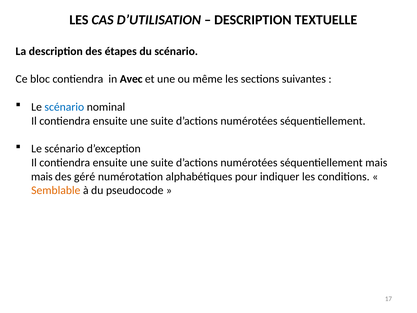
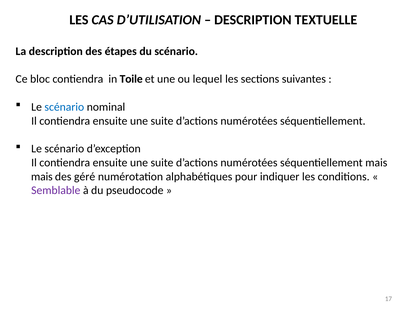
Avec: Avec -> Toile (131, 79)
même: même -> lequel (208, 79)
Semblable colour: orange -> purple (56, 190)
